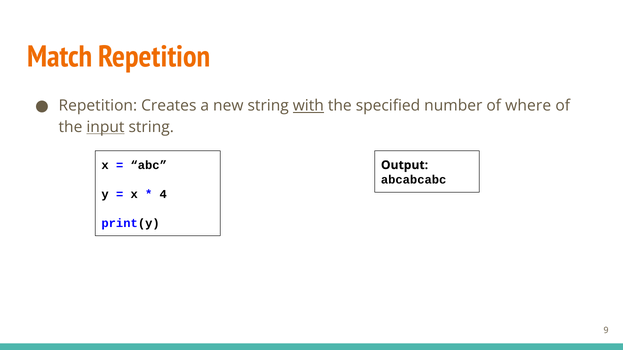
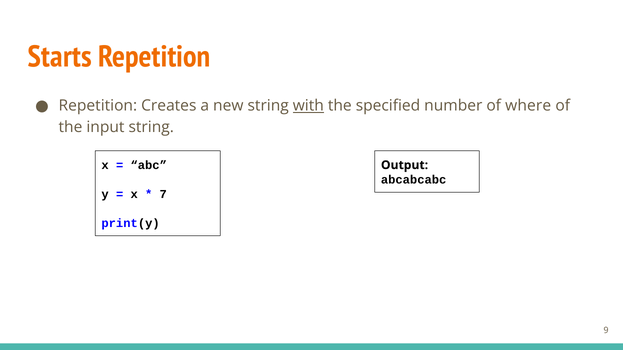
Match: Match -> Starts (60, 57)
input underline: present -> none (105, 127)
4: 4 -> 7 (163, 194)
